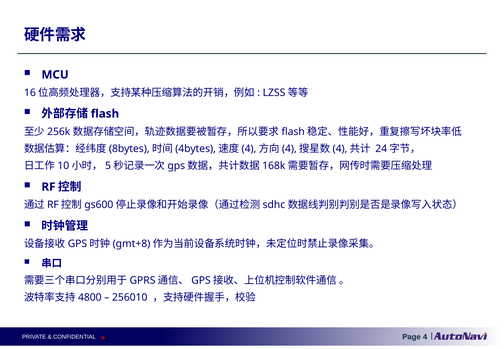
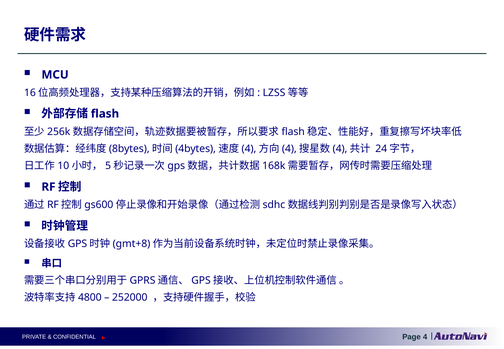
256010: 256010 -> 252000 (130, 297)
